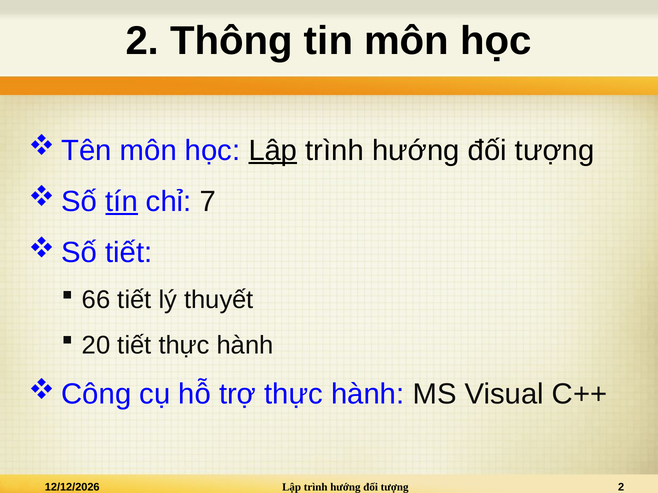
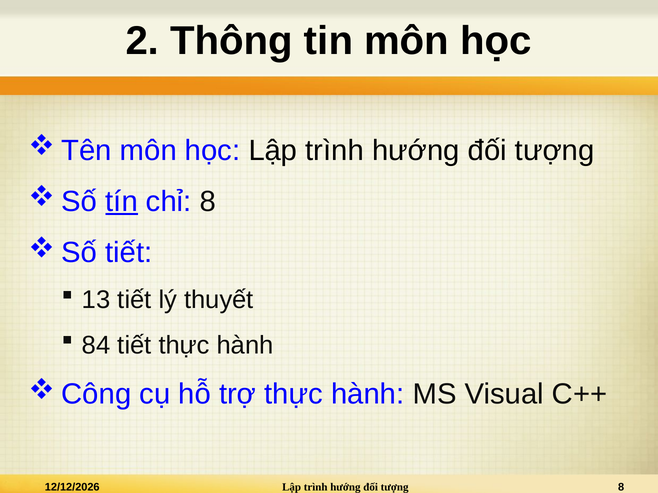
Lập underline: present -> none (273, 151)
chỉ 7: 7 -> 8 (208, 202)
66: 66 -> 13 (96, 300)
20: 20 -> 84 (96, 345)
tượng 2: 2 -> 8 (621, 488)
